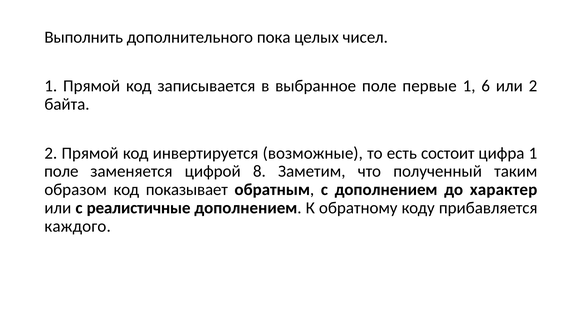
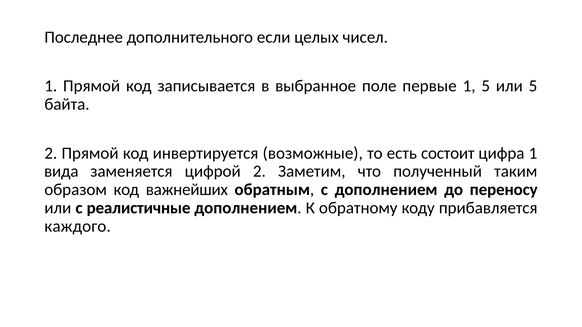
Выполнить: Выполнить -> Последнее (84, 37)
пока: пока -> если (274, 37)
1 6: 6 -> 5 (486, 86)
или 2: 2 -> 5 (533, 86)
поле: поле -> вида (61, 172)
цифрой 8: 8 -> 2 (259, 172)
показывает: показывает -> важнейших (187, 190)
характер: характер -> переносу (504, 190)
